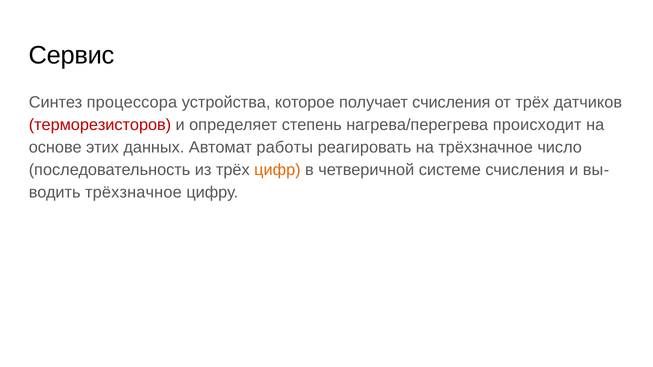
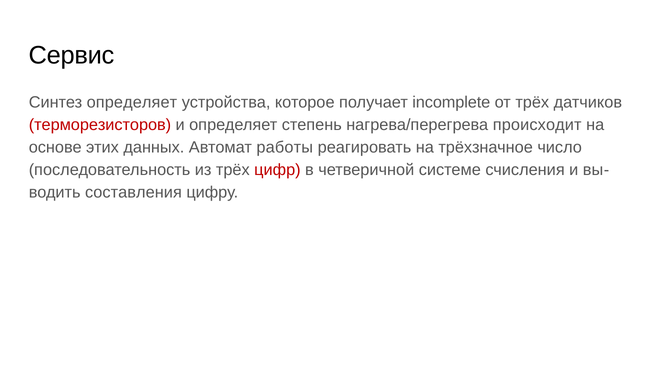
Синтез процессора: процессора -> определяет (132, 103)
получает счисления: счисления -> incomplete (451, 103)
цифр colour: orange -> red (277, 170)
трёхзначное: трёхзначное -> составления (133, 193)
